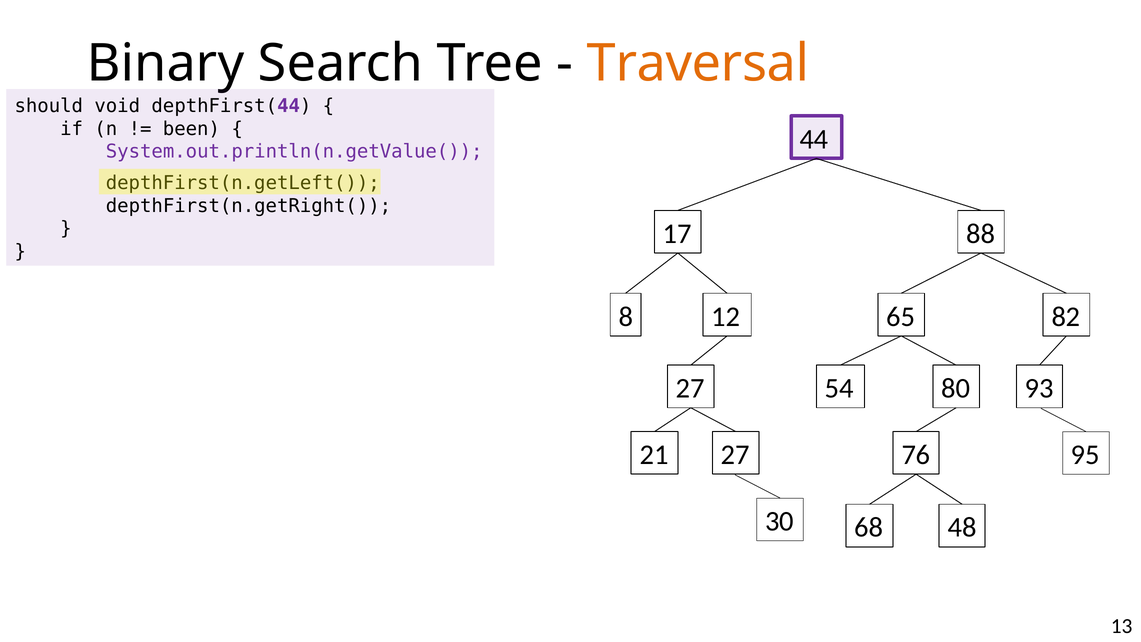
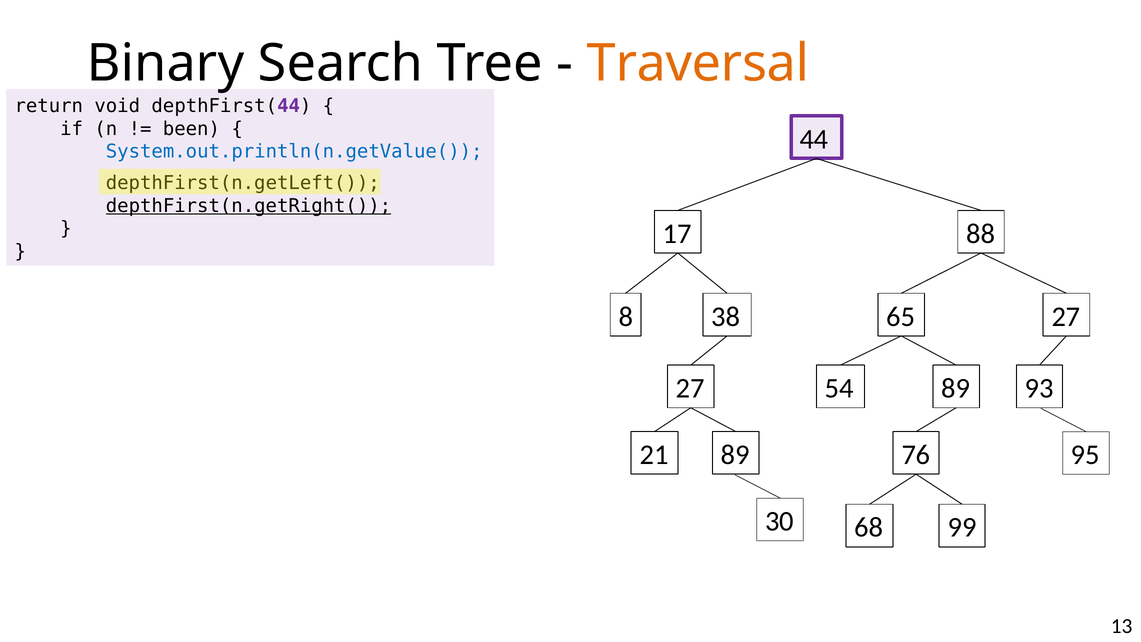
should: should -> return (49, 106)
System.out.println(n.getValue( colour: purple -> blue (294, 152)
depthFirst(n.getRight( underline: none -> present (248, 206)
12: 12 -> 38 (726, 317)
65 82: 82 -> 27 (1066, 317)
54 80: 80 -> 89 (956, 388)
21 27: 27 -> 89 (735, 455)
48: 48 -> 99 (962, 527)
